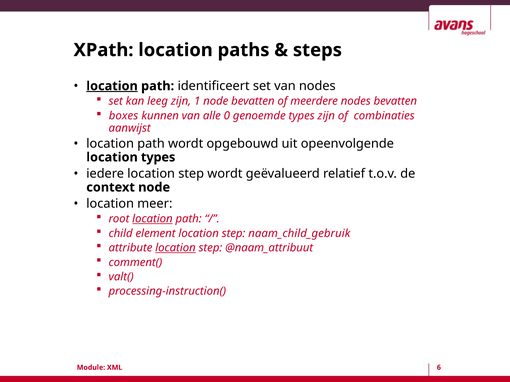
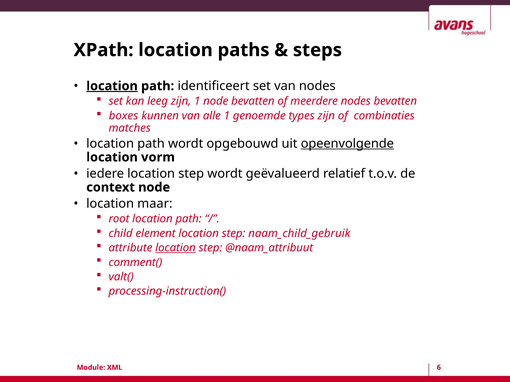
alle 0: 0 -> 1 (227, 116)
aanwijst: aanwijst -> matches (130, 128)
opeenvolgende underline: none -> present (347, 144)
location types: types -> vorm (158, 157)
meer: meer -> maar (155, 204)
location underline: present -> none (152, 219)
